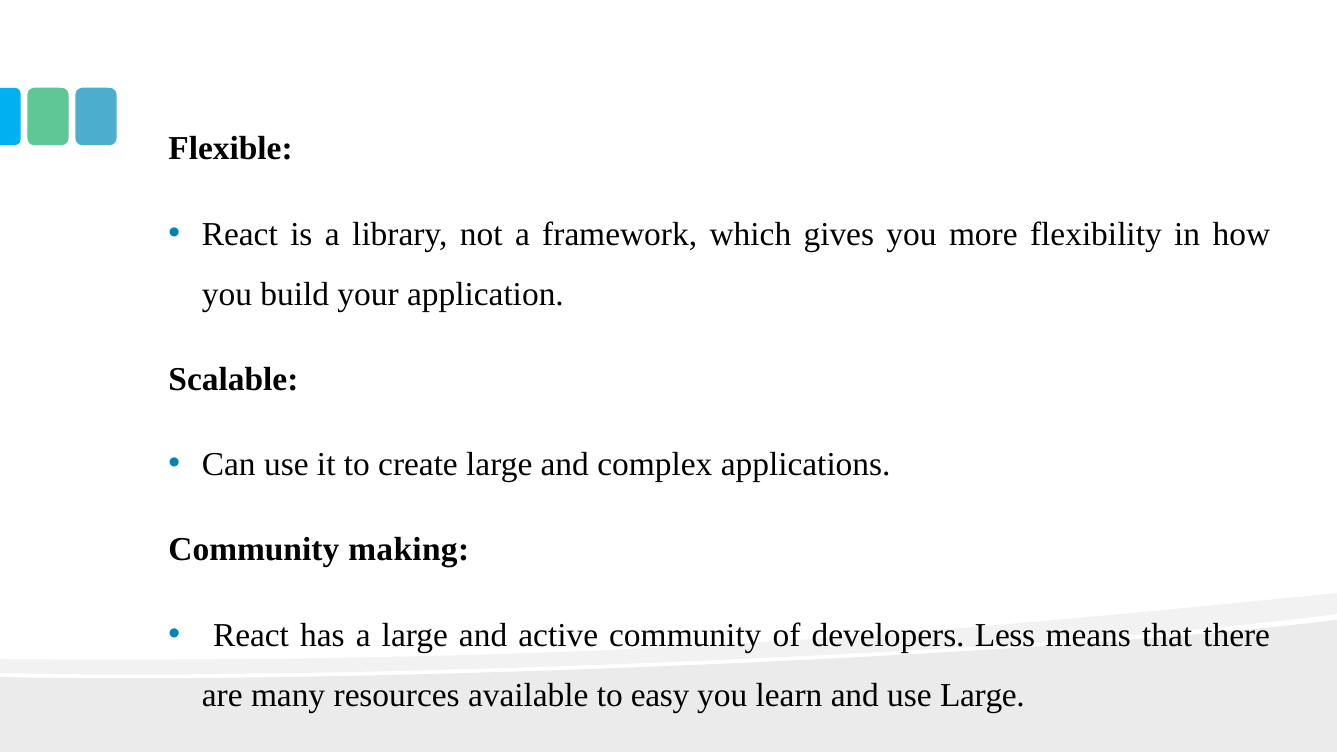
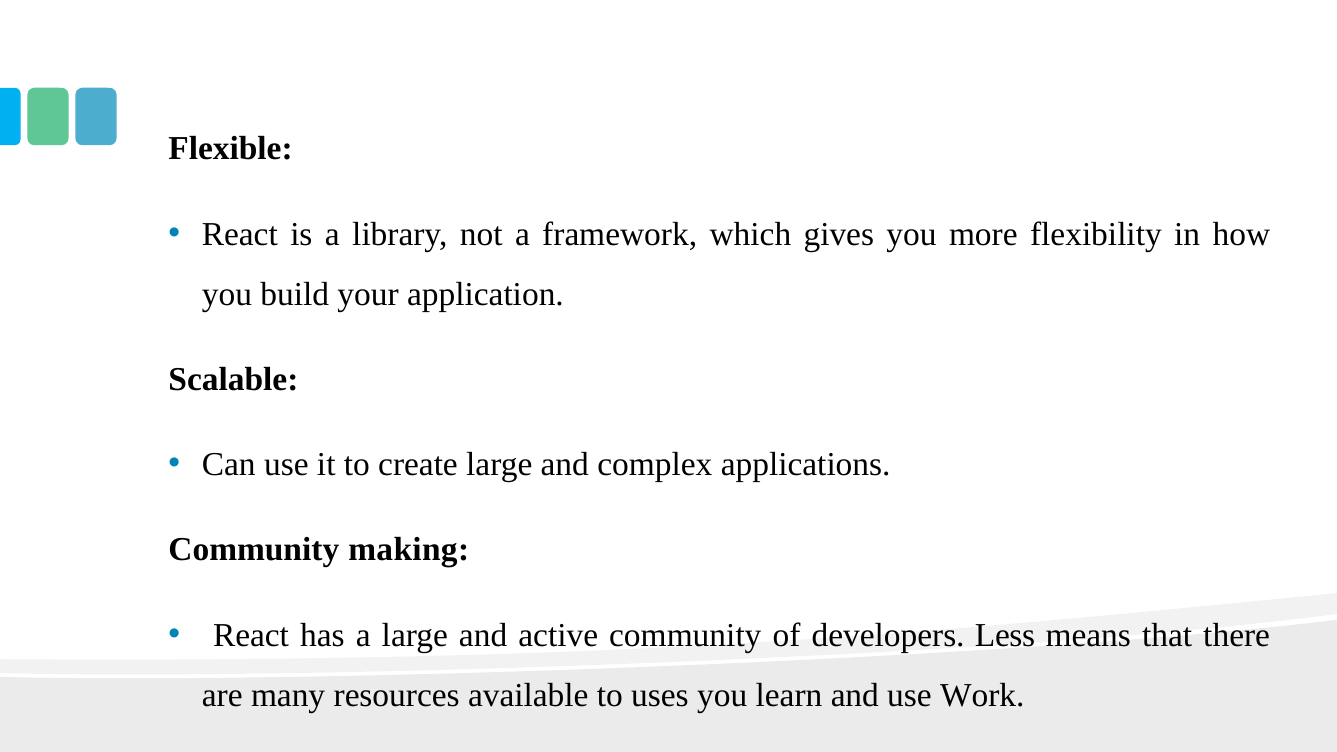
easy: easy -> uses (660, 695)
use Large: Large -> Work (982, 695)
